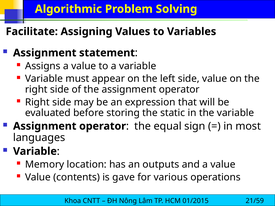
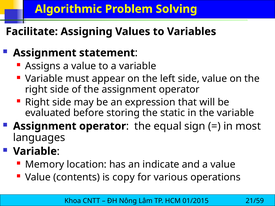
outputs: outputs -> indicate (161, 165)
gave: gave -> copy (124, 177)
